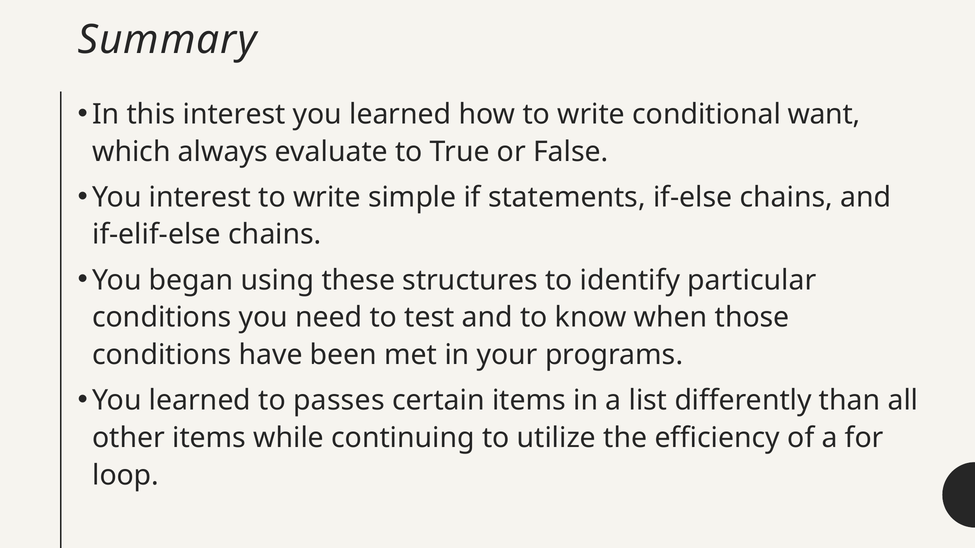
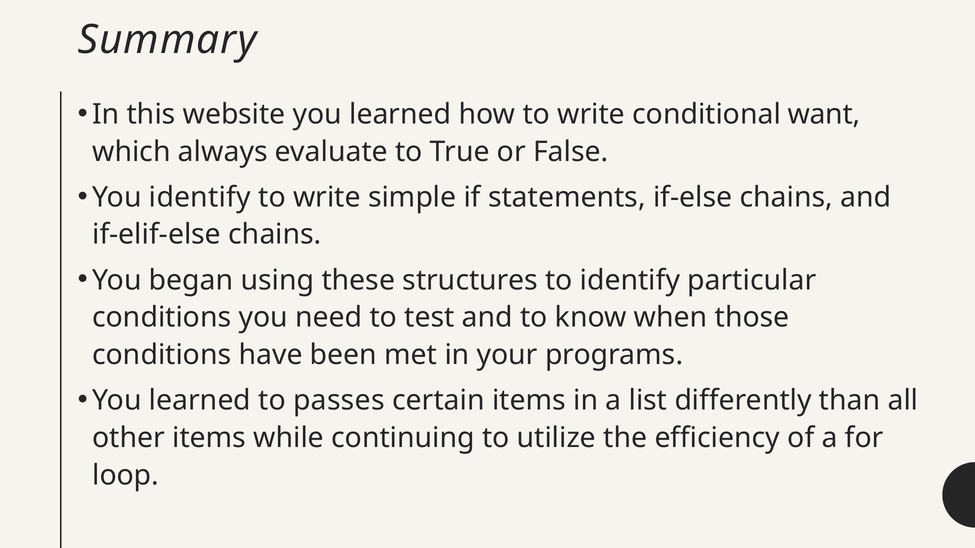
this interest: interest -> website (234, 114)
You interest: interest -> identify (200, 197)
